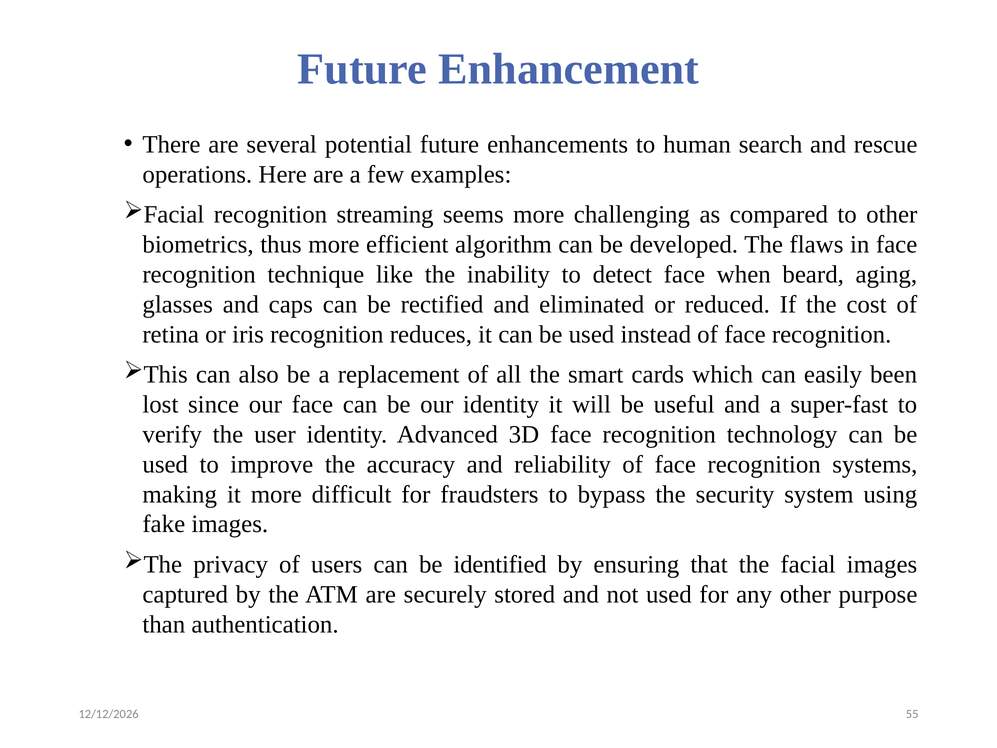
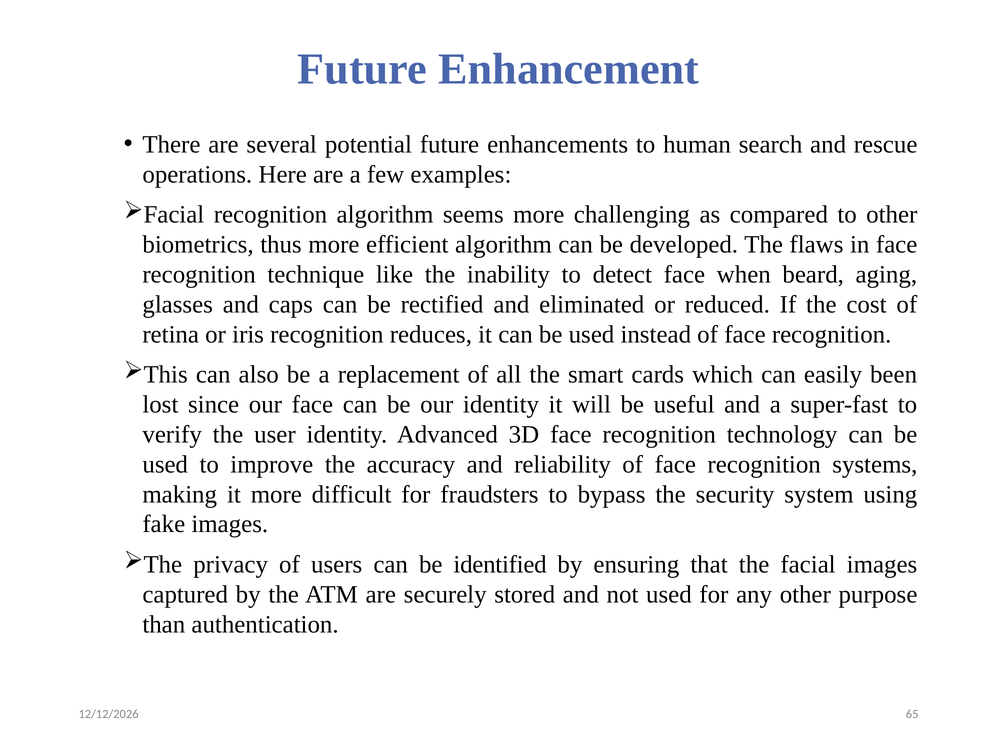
recognition streaming: streaming -> algorithm (385, 215)
55: 55 -> 65 (912, 714)
